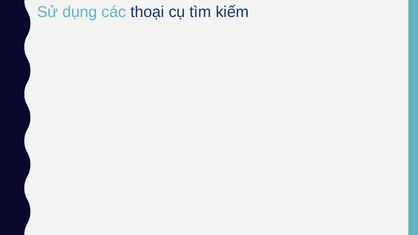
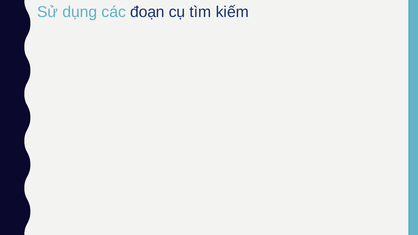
thoại: thoại -> đoạn (148, 12)
